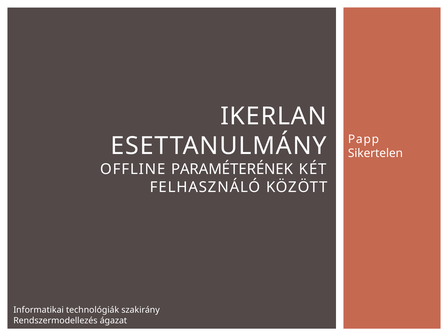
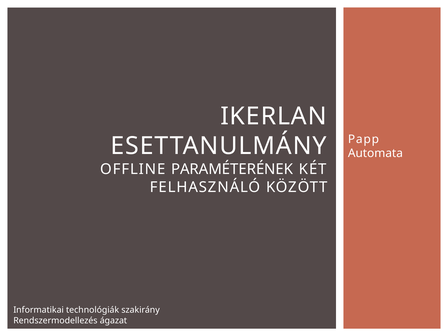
Sikertelen: Sikertelen -> Automata (375, 153)
